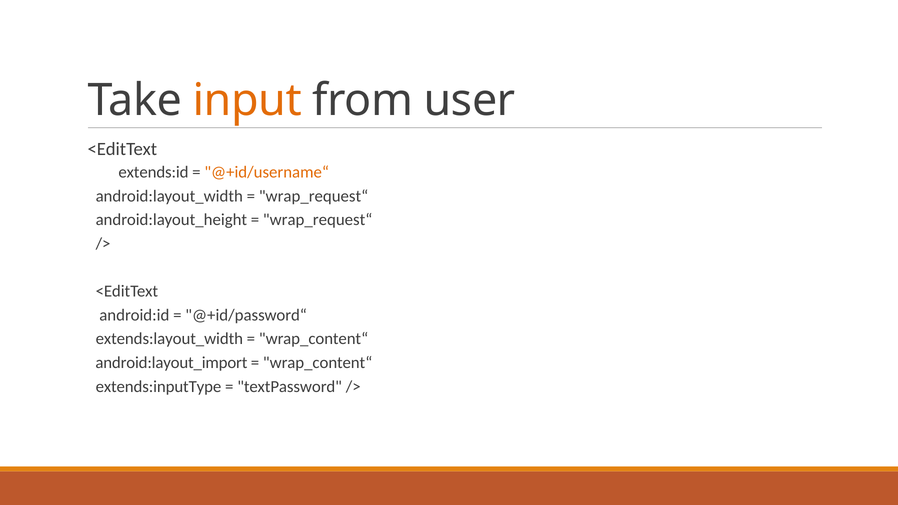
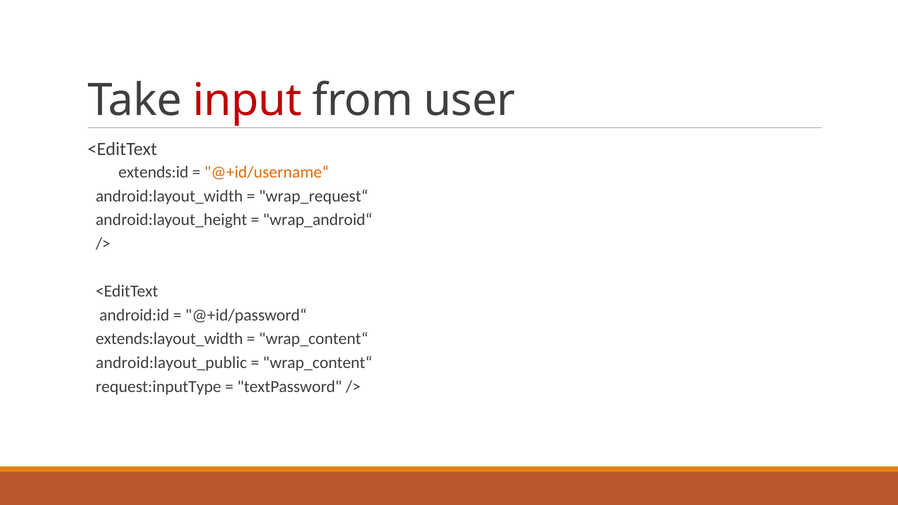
input colour: orange -> red (247, 101)
wrap_request“: wrap_request“ -> wrap_android“ (318, 220)
android:layout_import: android:layout_import -> android:layout_public (171, 363)
extends:inputType: extends:inputType -> request:inputType (158, 387)
